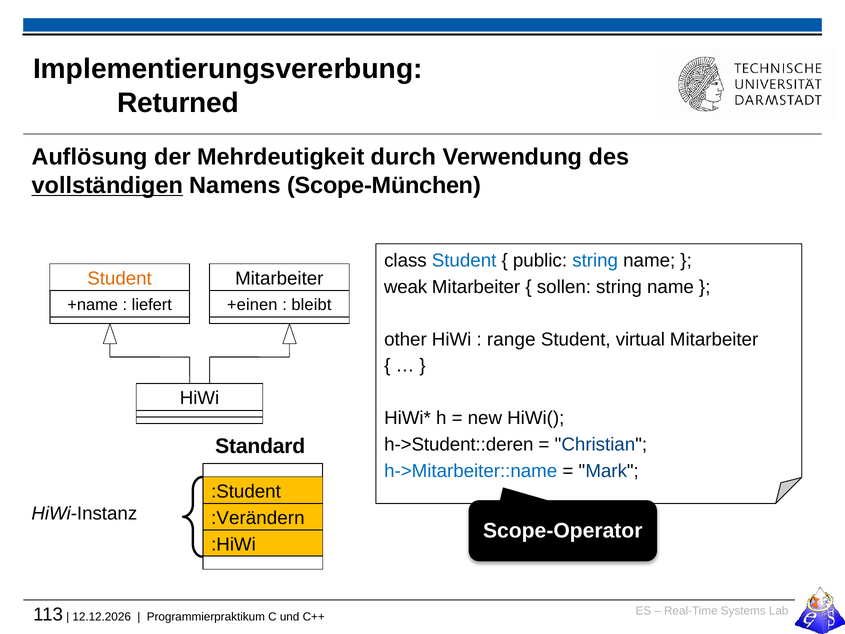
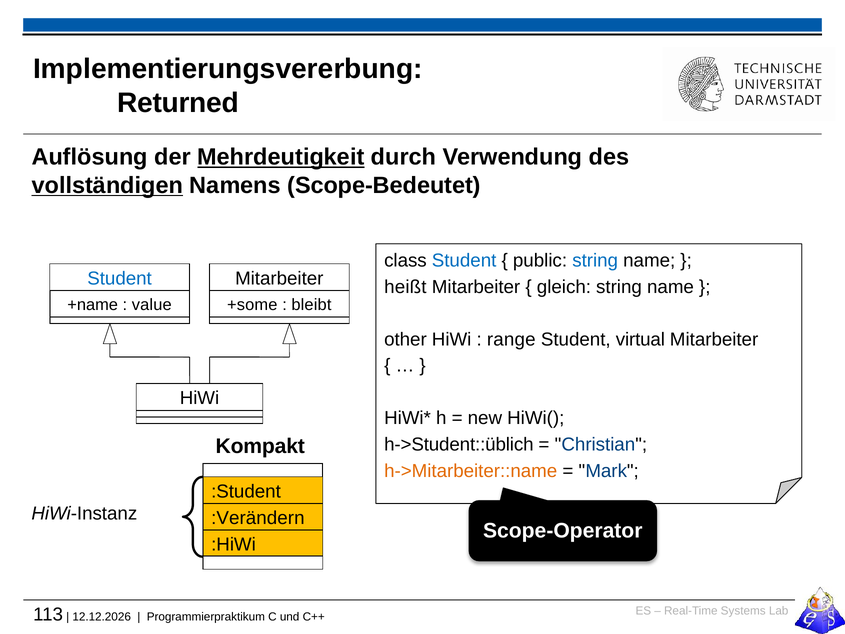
Mehrdeutigkeit underline: none -> present (281, 157)
Scope-München: Scope-München -> Scope-Bedeutet (384, 185)
Student colour: orange -> blue (120, 278)
weak: weak -> heißt (405, 287)
sollen: sollen -> gleich (564, 287)
liefert: liefert -> value (152, 305)
+einen: +einen -> +some (252, 305)
h->Student::deren: h->Student::deren -> h->Student::üblich (459, 444)
Standard: Standard -> Kompakt (260, 446)
h->Mitarbeiter::name colour: blue -> orange (471, 471)
